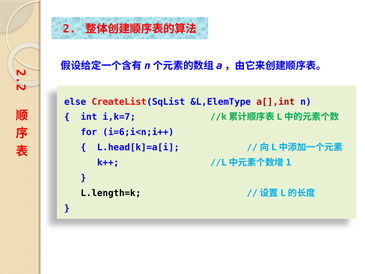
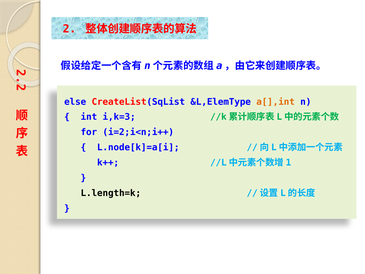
a[],int colour: red -> orange (276, 102)
i,k=7: i,k=7 -> i,k=3 (119, 117)
i=6;i<n;i++: i=6;i<n;i++ -> i=2;i<n;i++ (138, 132)
L.head[k]=a[i: L.head[k]=a[i -> L.node[k]=a[i (138, 147)
